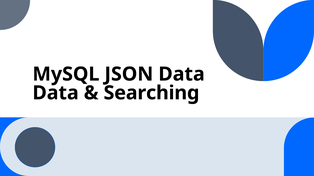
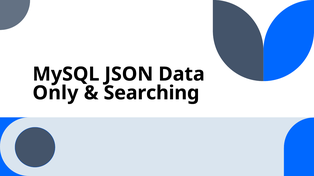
Data: Data -> Only (55, 93)
